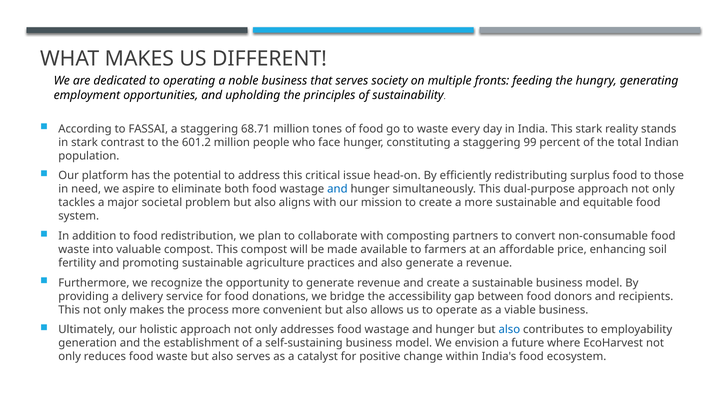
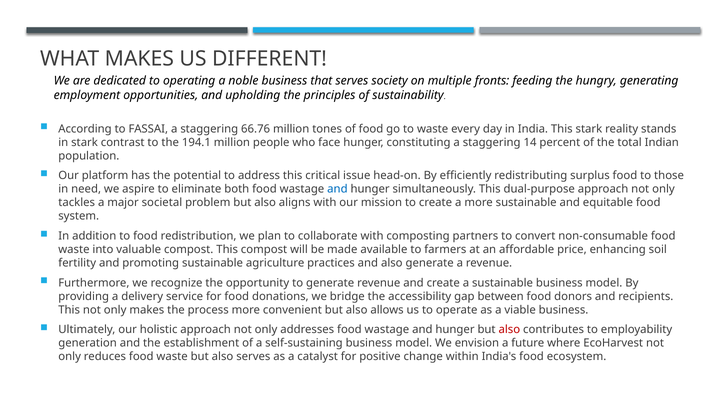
68.71: 68.71 -> 66.76 (256, 129)
601.2: 601.2 -> 194.1 (196, 142)
99: 99 -> 14 (530, 142)
also colour: blue -> red (509, 330)
